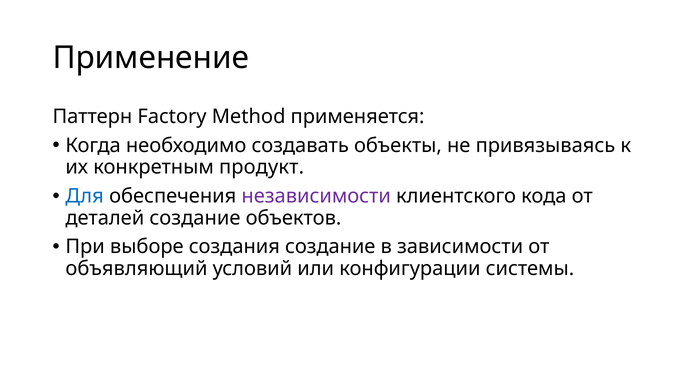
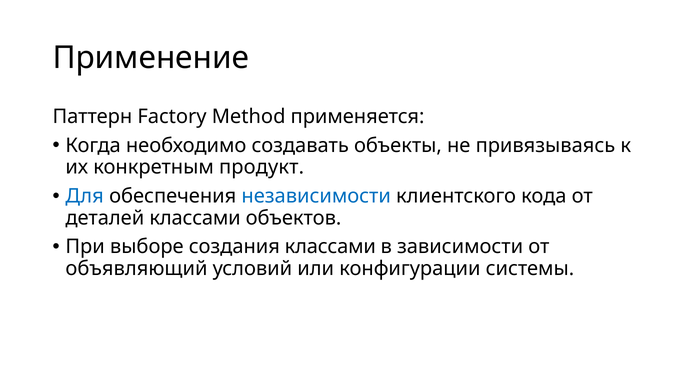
независимости colour: purple -> blue (316, 196)
деталей создание: создание -> классами (195, 218)
создания создание: создание -> классами (330, 247)
